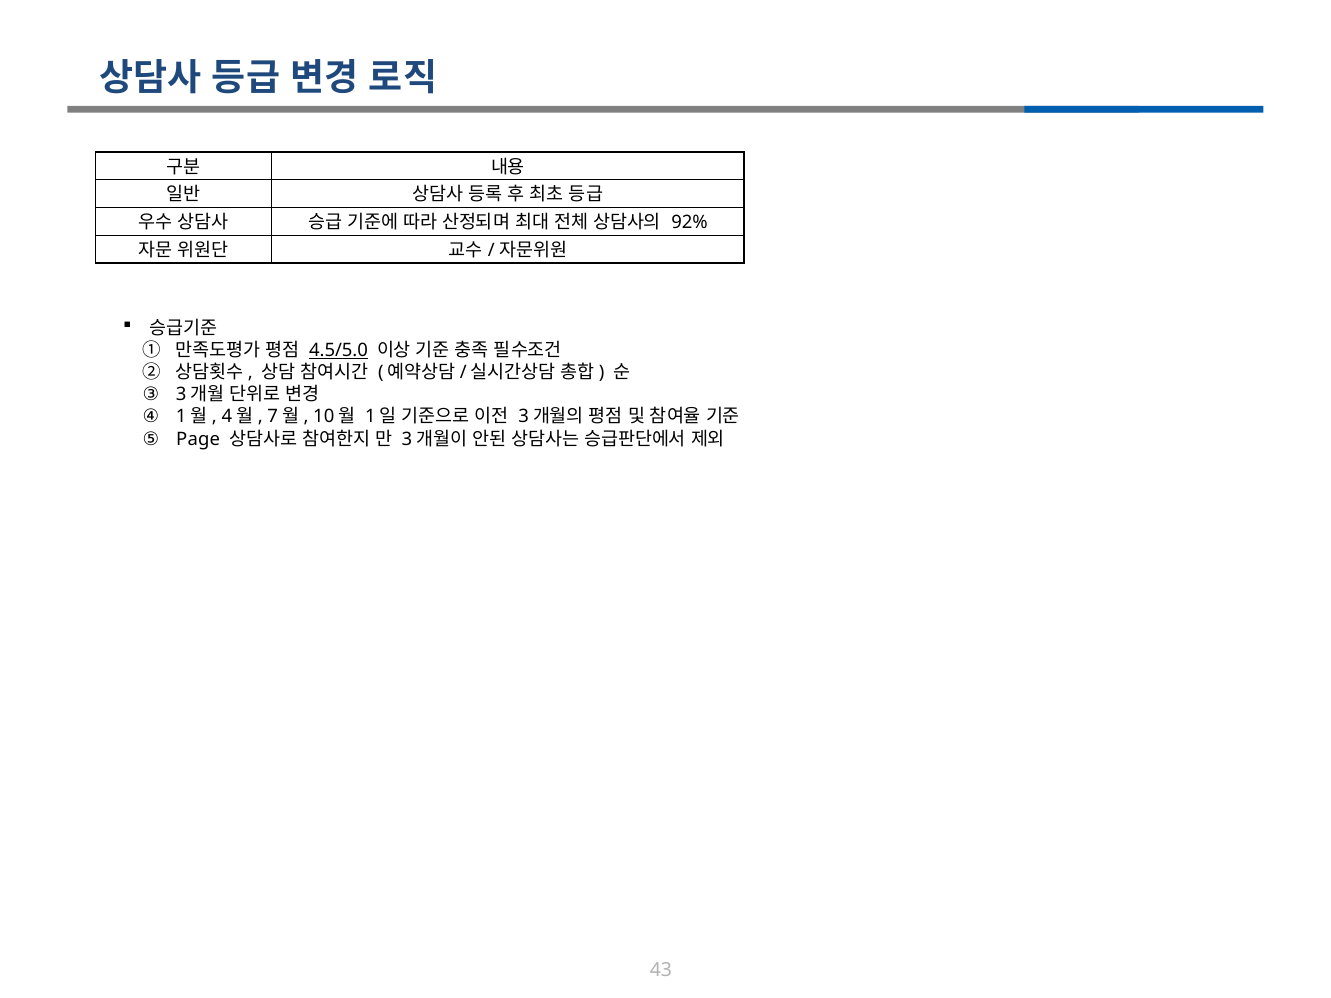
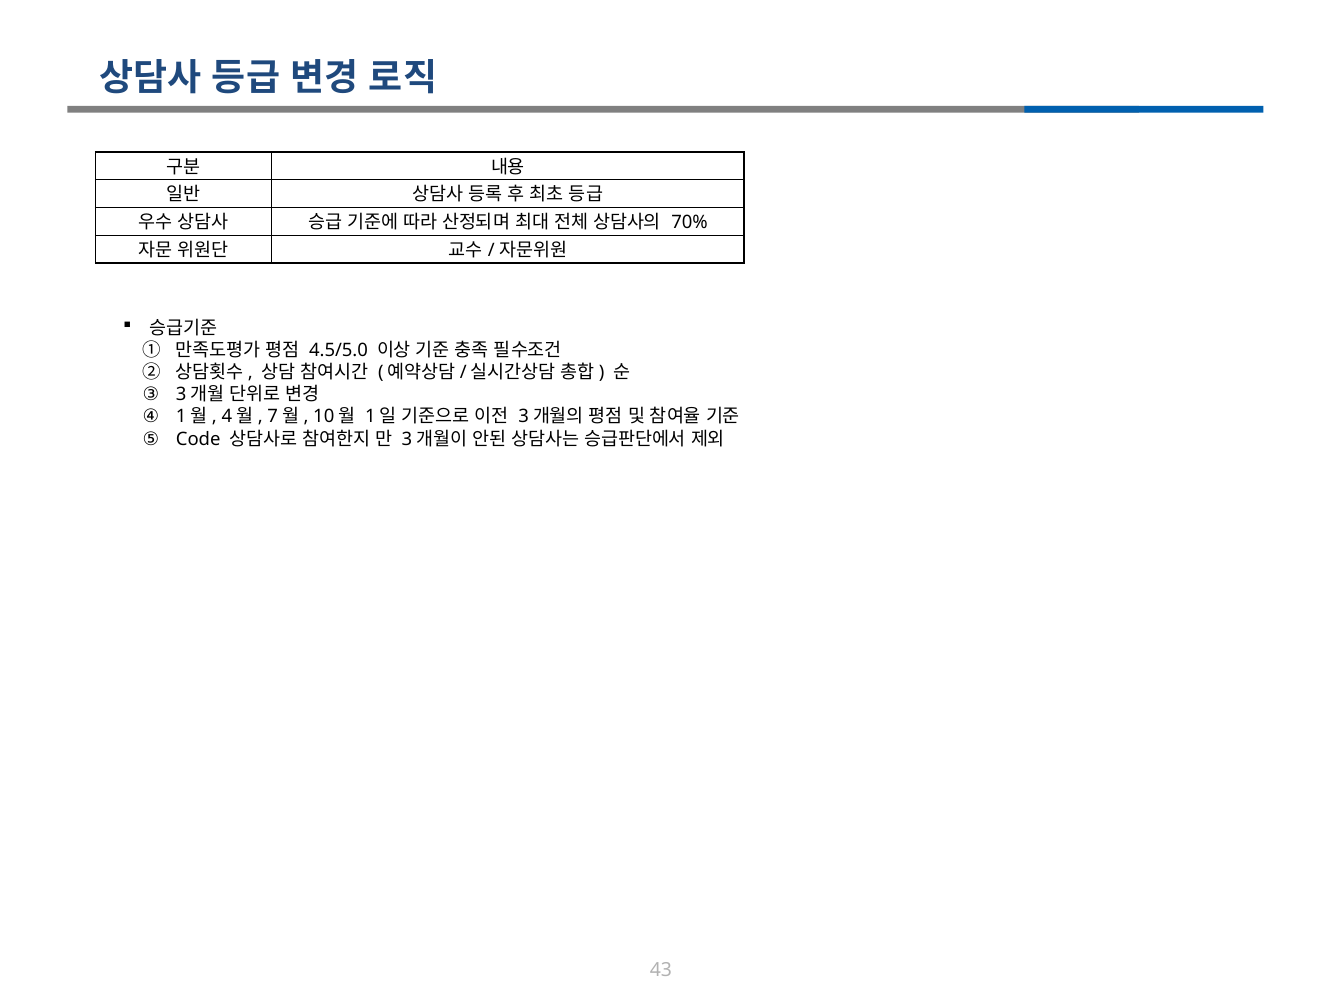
92%: 92% -> 70% (690, 223)
4.5/5.0 underline: present -> none (339, 350)
Page: Page -> Code (198, 439)
